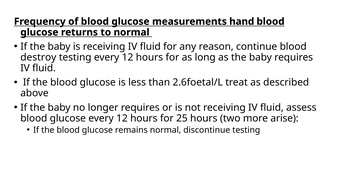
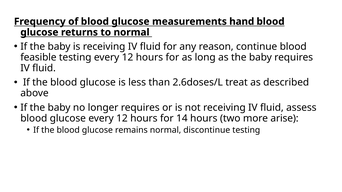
destroy: destroy -> feasible (38, 57)
2.6foetal/L: 2.6foetal/L -> 2.6doses/L (198, 83)
25: 25 -> 14 (182, 118)
